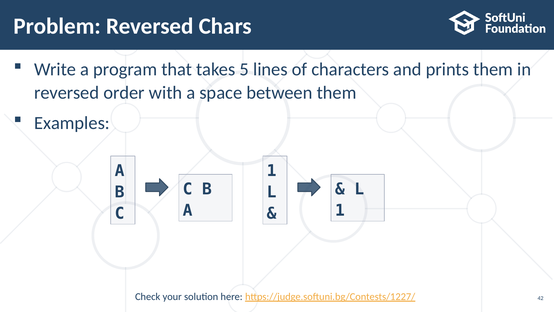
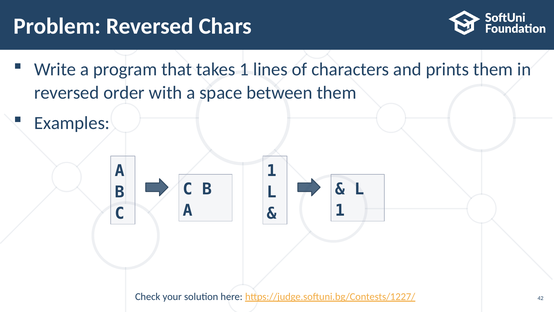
takes 5: 5 -> 1 (244, 69)
